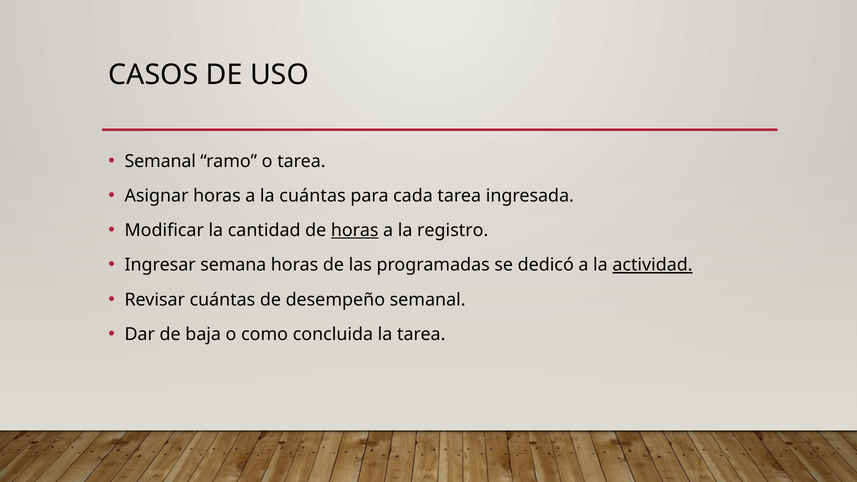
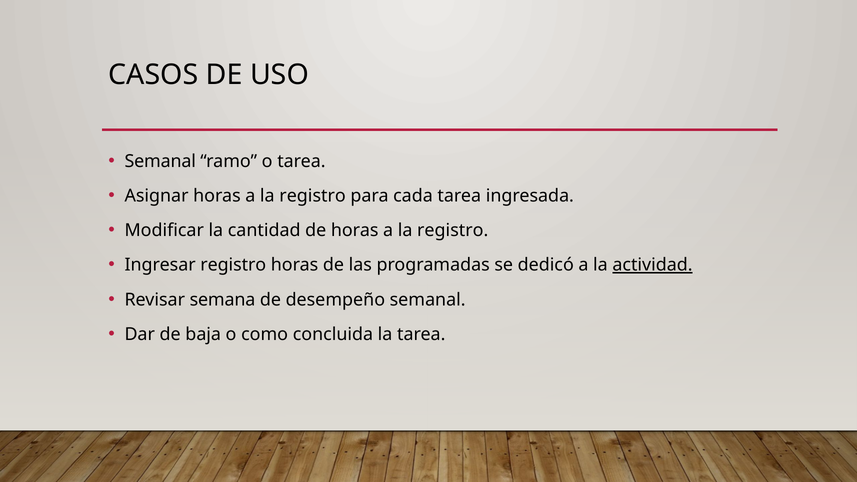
cuántas: cuántas -> registro (313, 196)
horas underline: present -> none (355, 230)
Ingresar semana: semana -> registro (233, 265)
Revisar cuántas: cuántas -> semana (223, 300)
